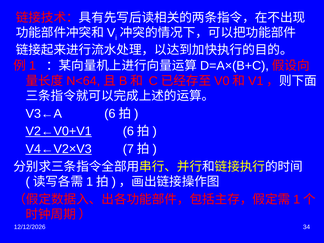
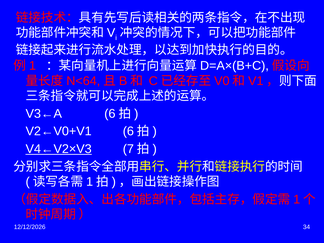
V2←V0+V1 underline: present -> none (59, 131)
